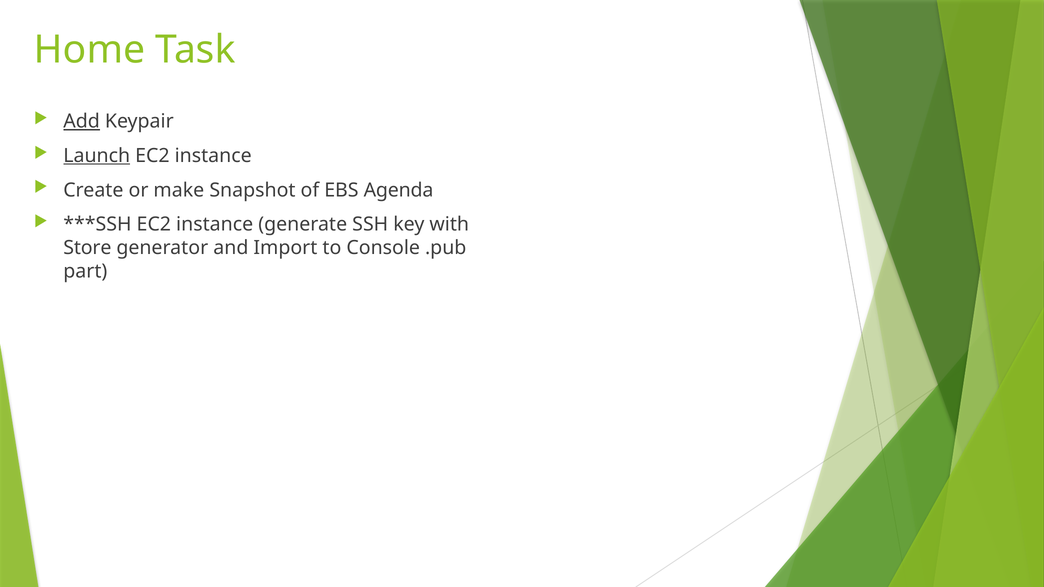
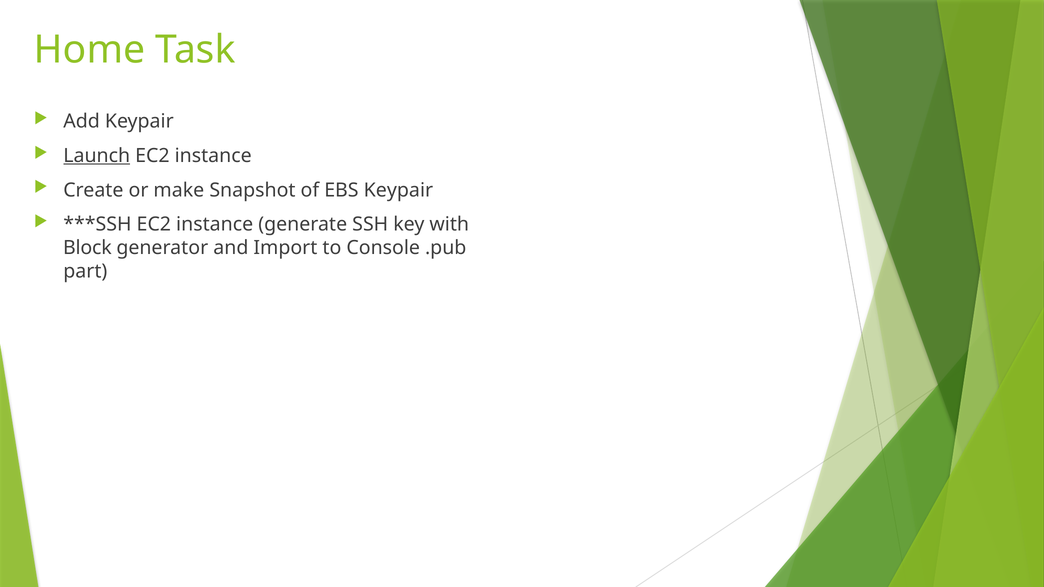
Add underline: present -> none (82, 121)
EBS Agenda: Agenda -> Keypair (398, 190)
Store: Store -> Block (87, 248)
